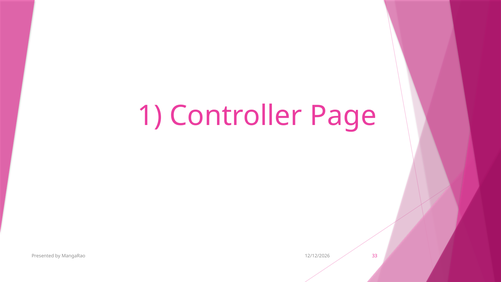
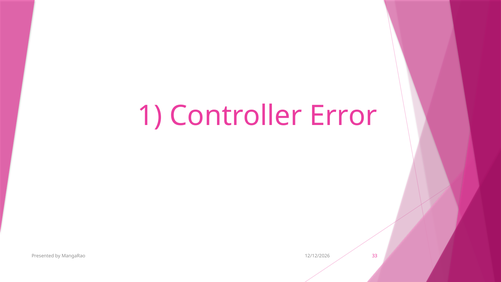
Page: Page -> Error (343, 116)
